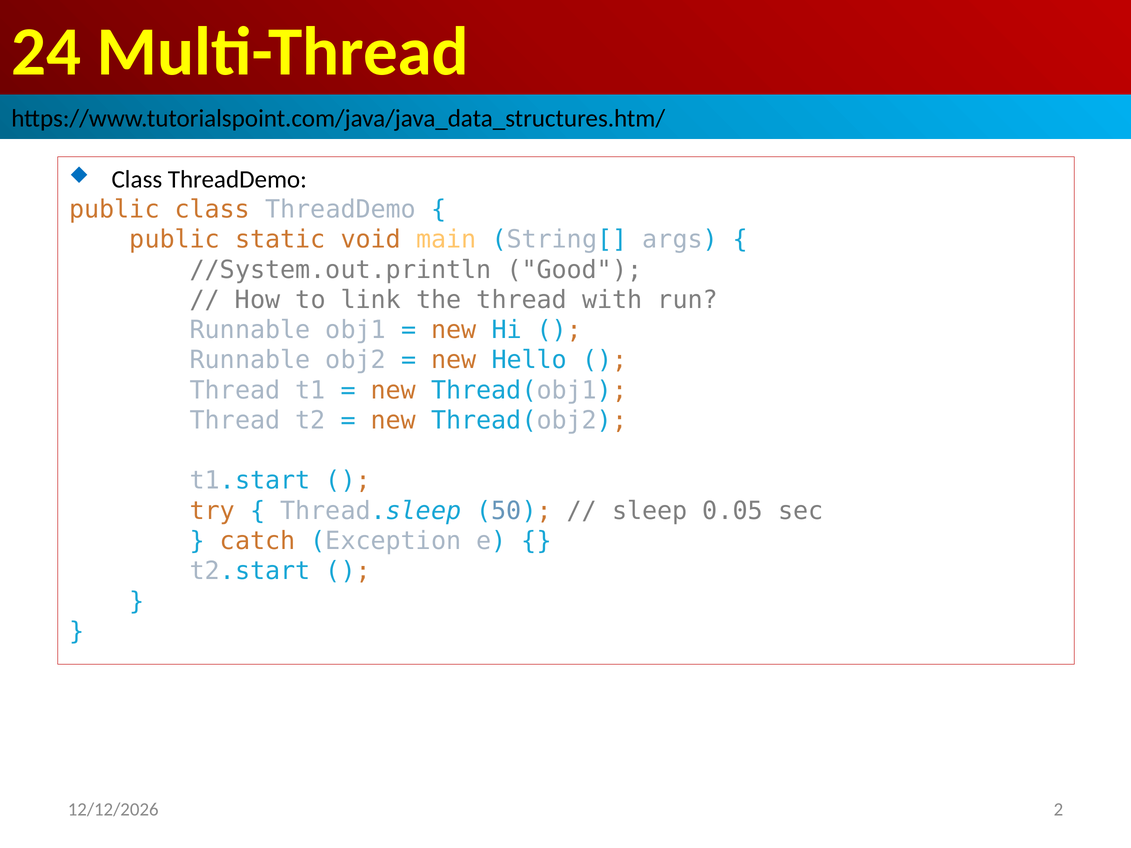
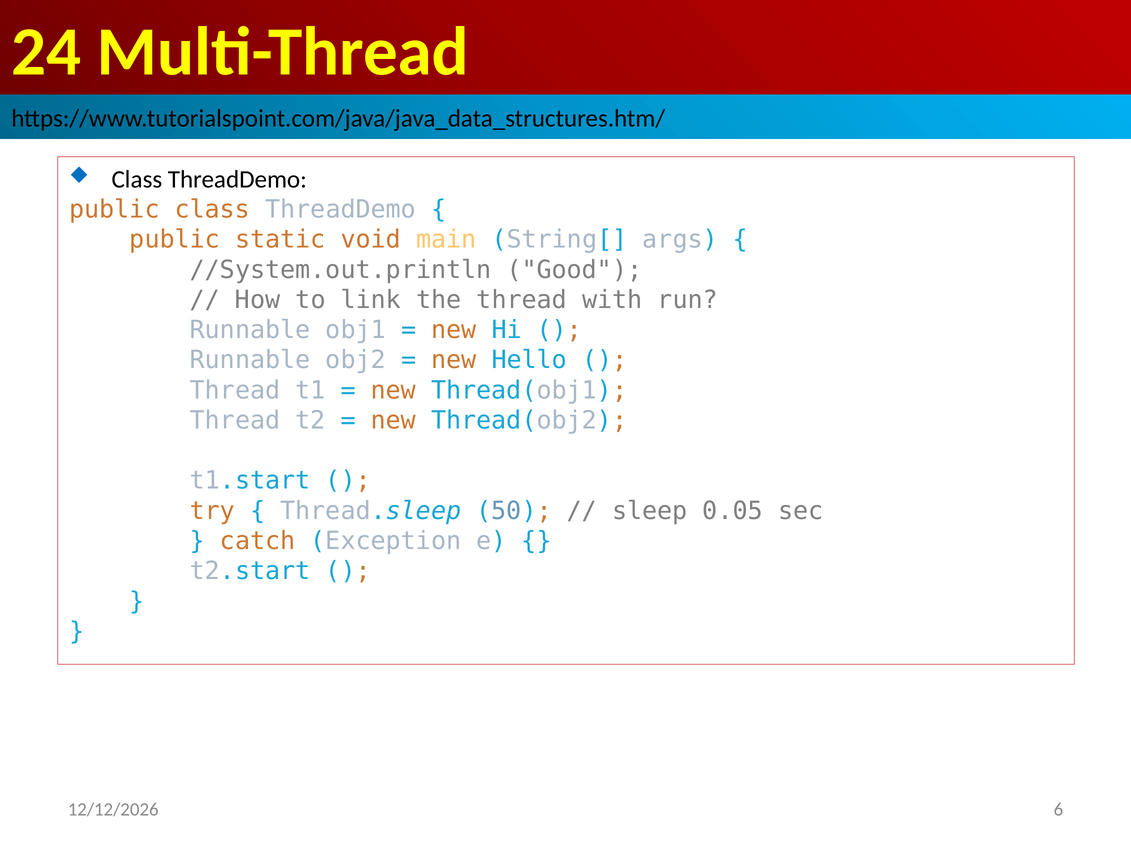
2: 2 -> 6 (1058, 810)
